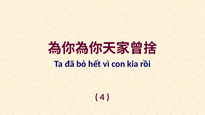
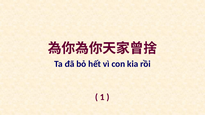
4: 4 -> 1 (102, 97)
